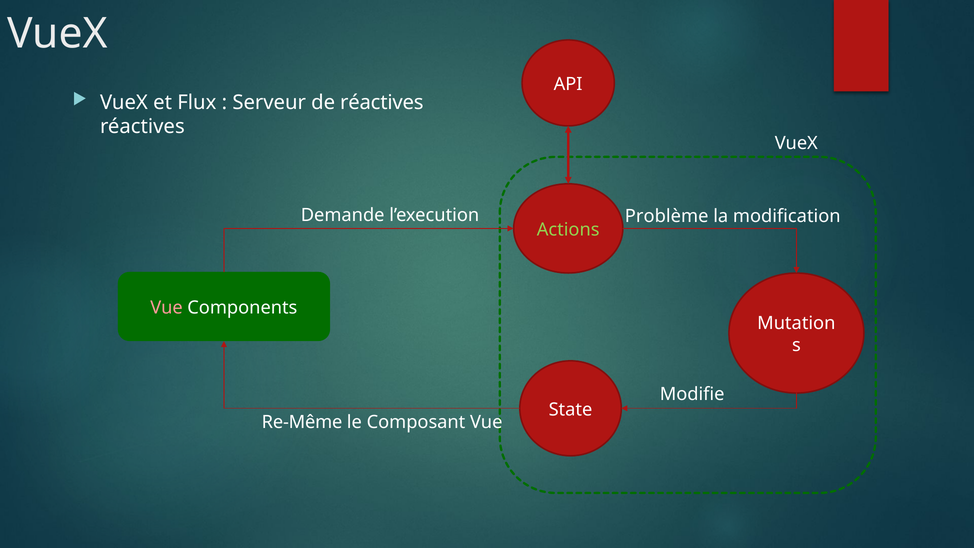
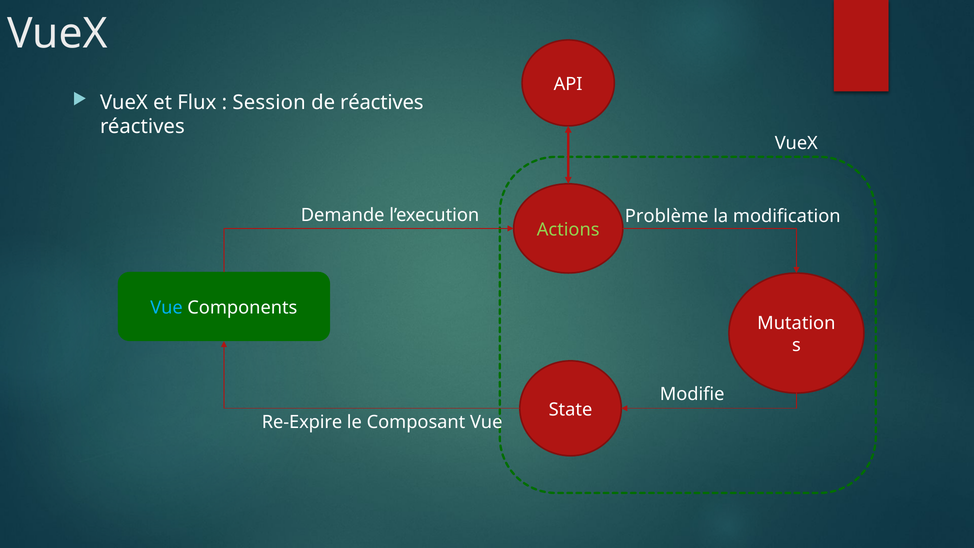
Serveur: Serveur -> Session (269, 102)
Vue colour: pink -> light blue (166, 308)
Re-Même: Re-Même -> Re-Expire (302, 422)
